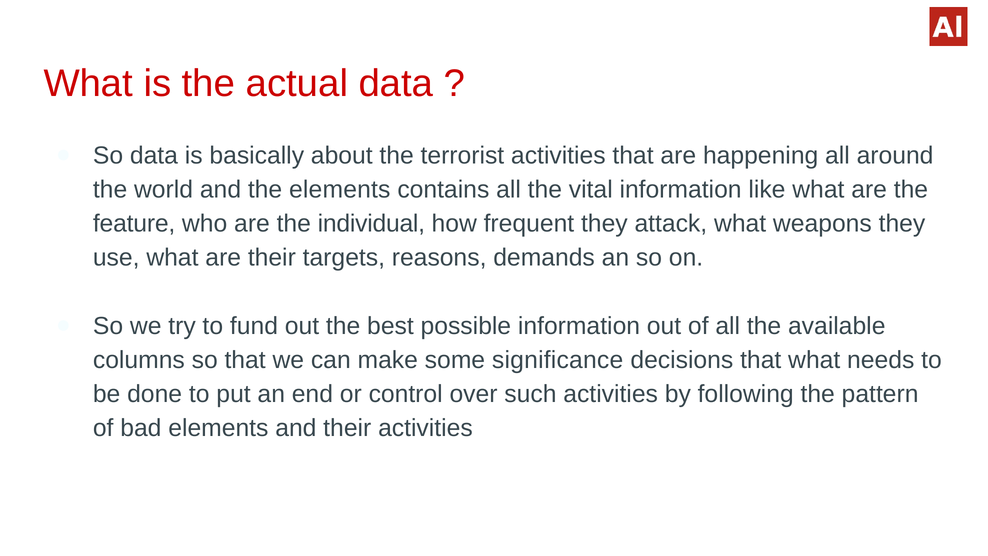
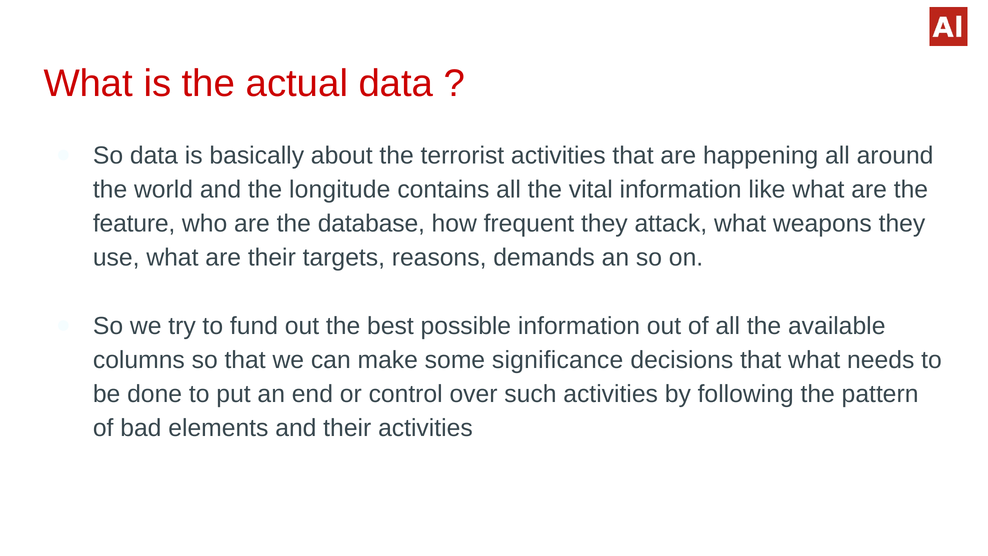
the elements: elements -> longitude (340, 189)
individual: individual -> database (371, 224)
